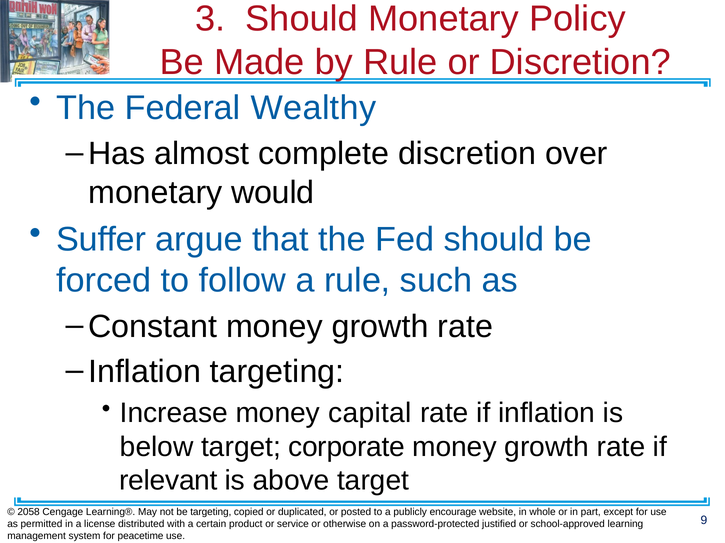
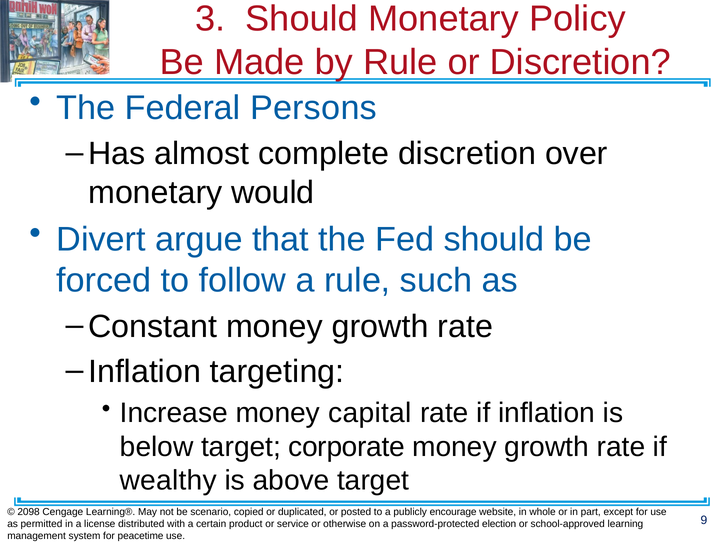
Wealthy: Wealthy -> Persons (314, 108)
Suffer: Suffer -> Divert (101, 240)
relevant: relevant -> wealthy (168, 481)
2058: 2058 -> 2098 (29, 513)
be targeting: targeting -> scenario (211, 513)
justified: justified -> election (499, 525)
